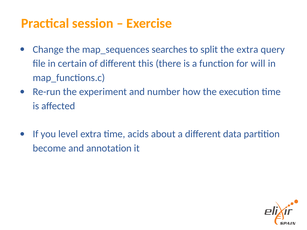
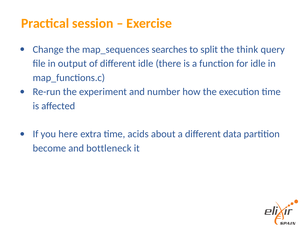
the extra: extra -> think (247, 50)
certain: certain -> output (72, 64)
different this: this -> idle (146, 64)
for will: will -> idle (258, 64)
level: level -> here (68, 134)
annotation: annotation -> bottleneck (109, 148)
